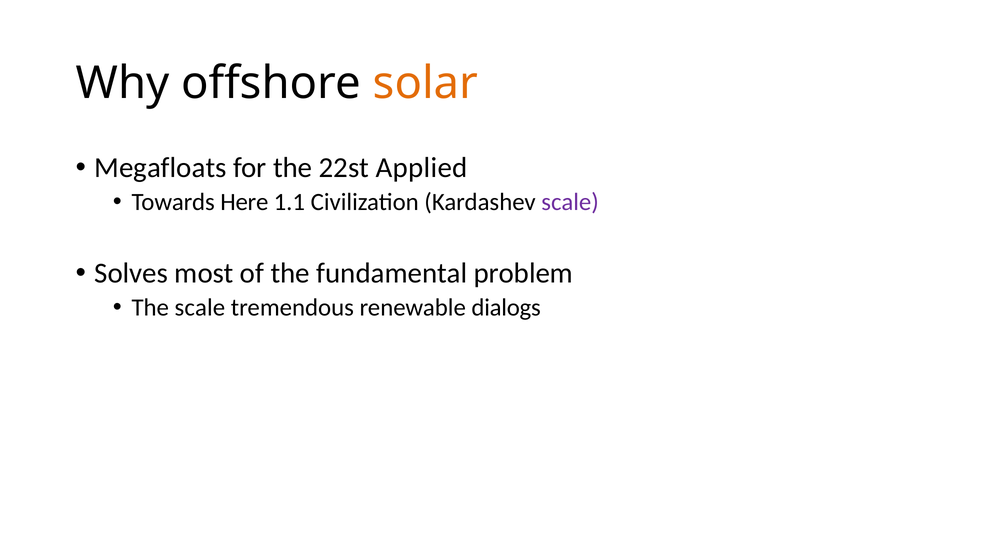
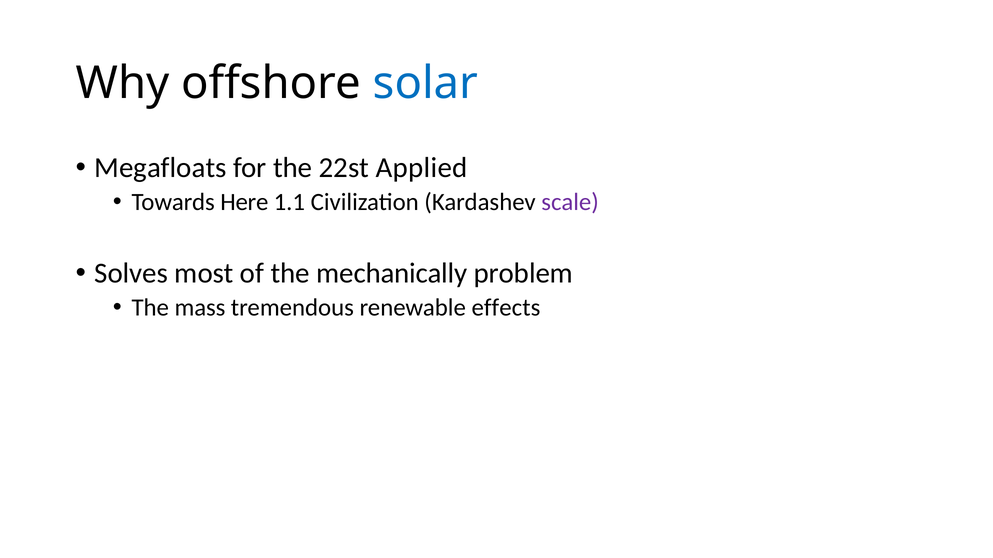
solar colour: orange -> blue (425, 83)
fundamental: fundamental -> mechanically (392, 273)
The scale: scale -> mass (200, 308)
dialogs: dialogs -> effects (506, 308)
